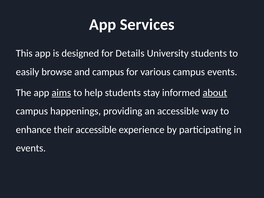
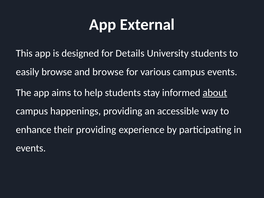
Services: Services -> External (147, 25)
and campus: campus -> browse (108, 72)
aims underline: present -> none (61, 93)
their accessible: accessible -> providing (96, 130)
